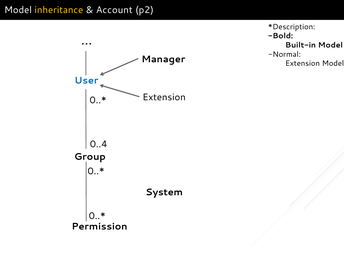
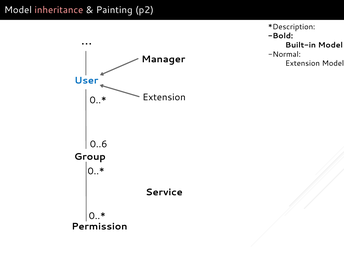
inheritance colour: yellow -> pink (59, 10)
Account: Account -> Painting (114, 10)
0..4: 0..4 -> 0..6 (99, 144)
System: System -> Service (164, 192)
